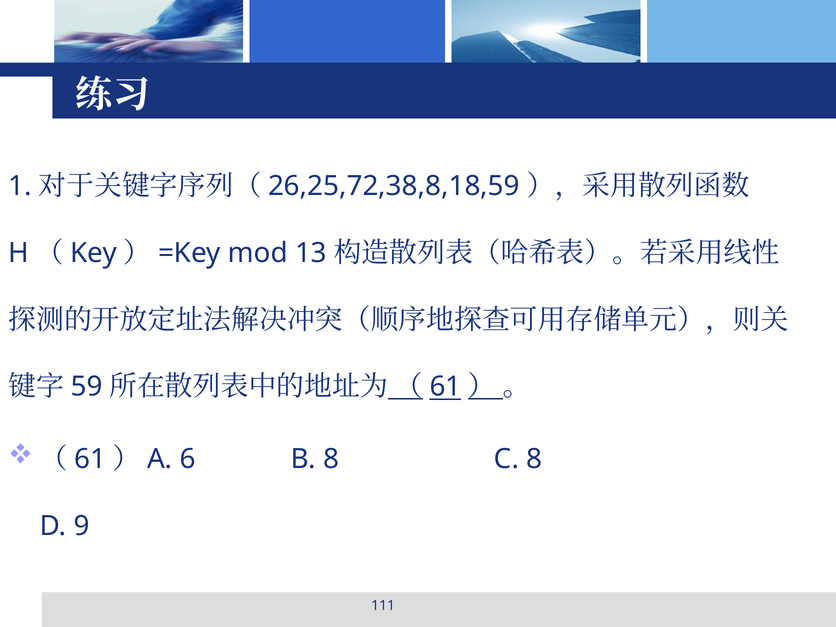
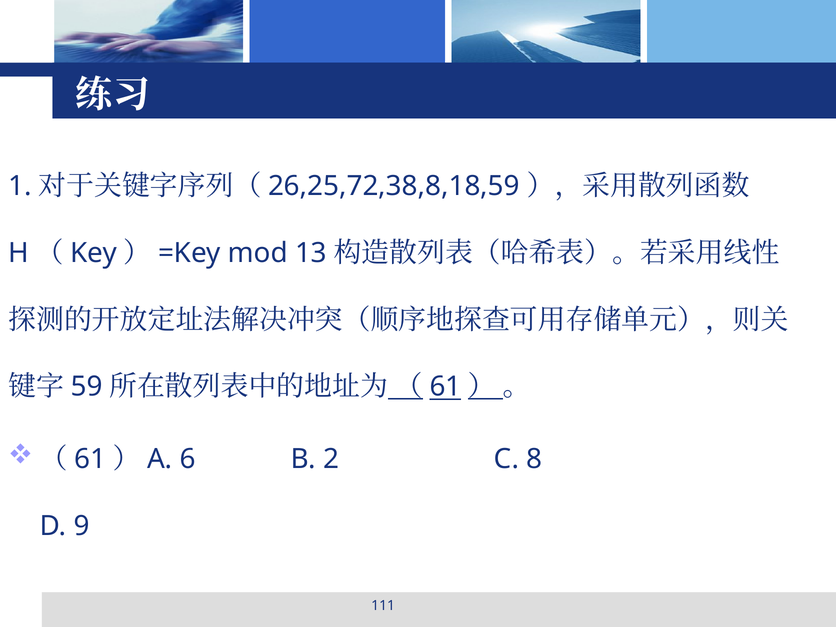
B 8: 8 -> 2 (331, 459)
